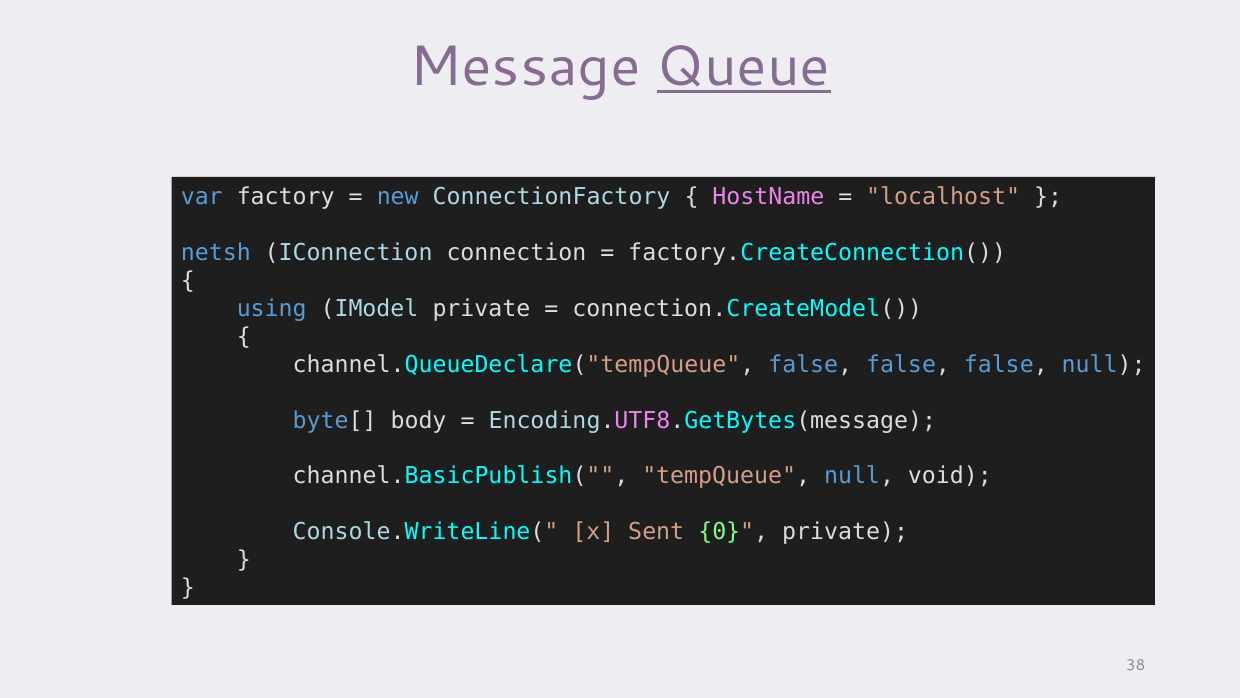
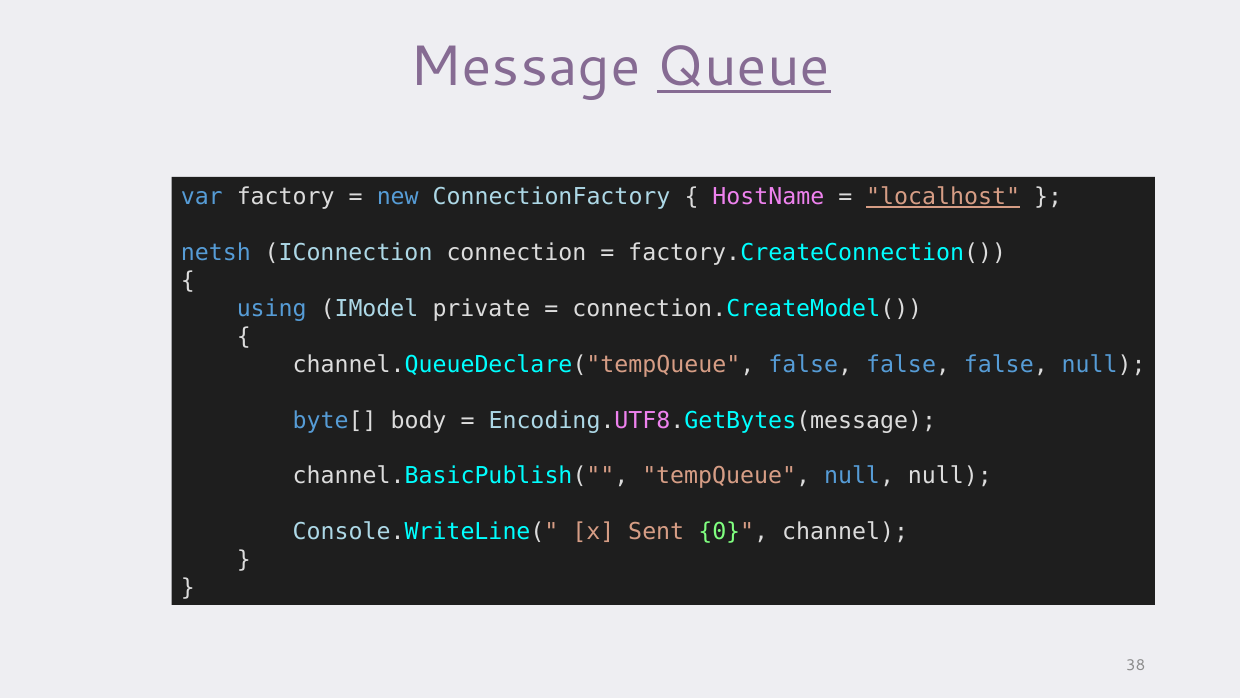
localhost underline: none -> present (943, 197)
null void: void -> null (950, 476)
0 private: private -> channel (845, 532)
